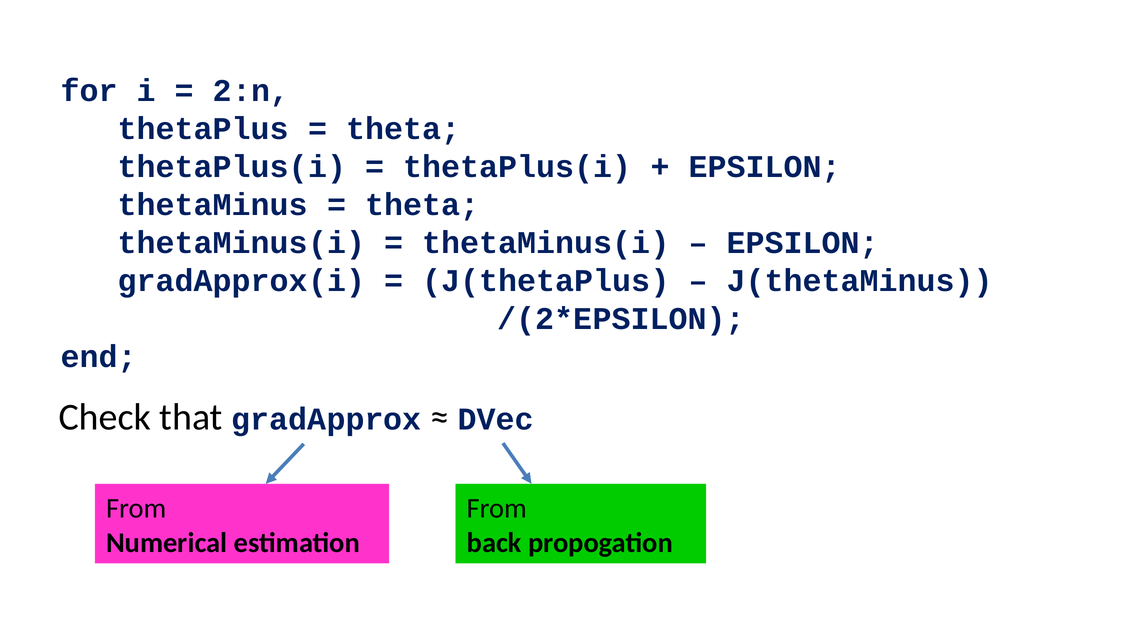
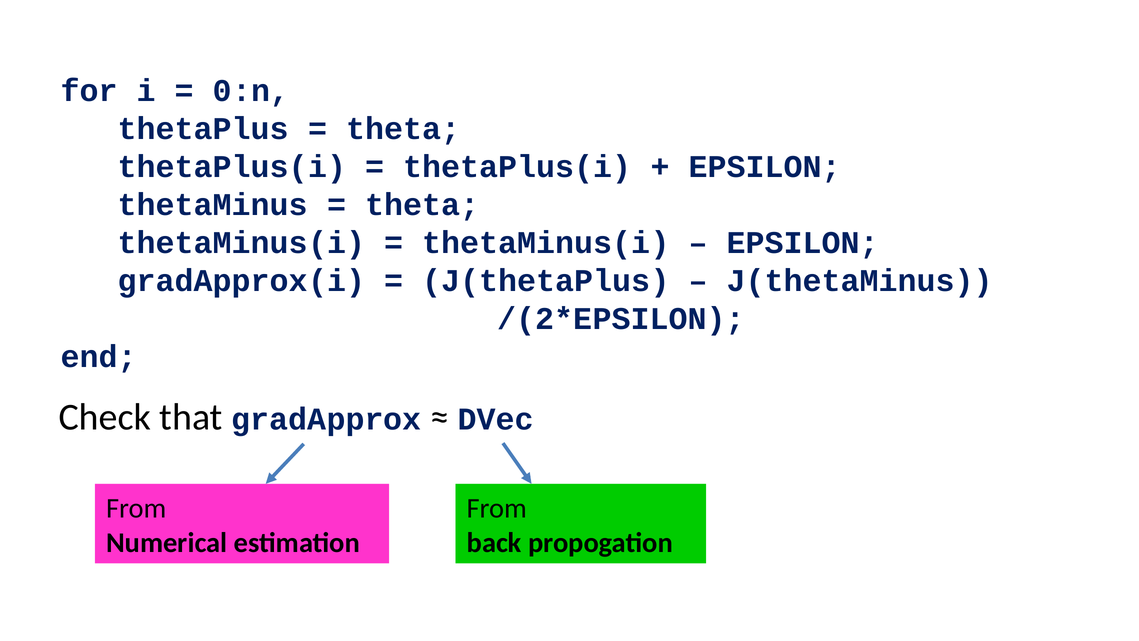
2:n: 2:n -> 0:n (251, 91)
